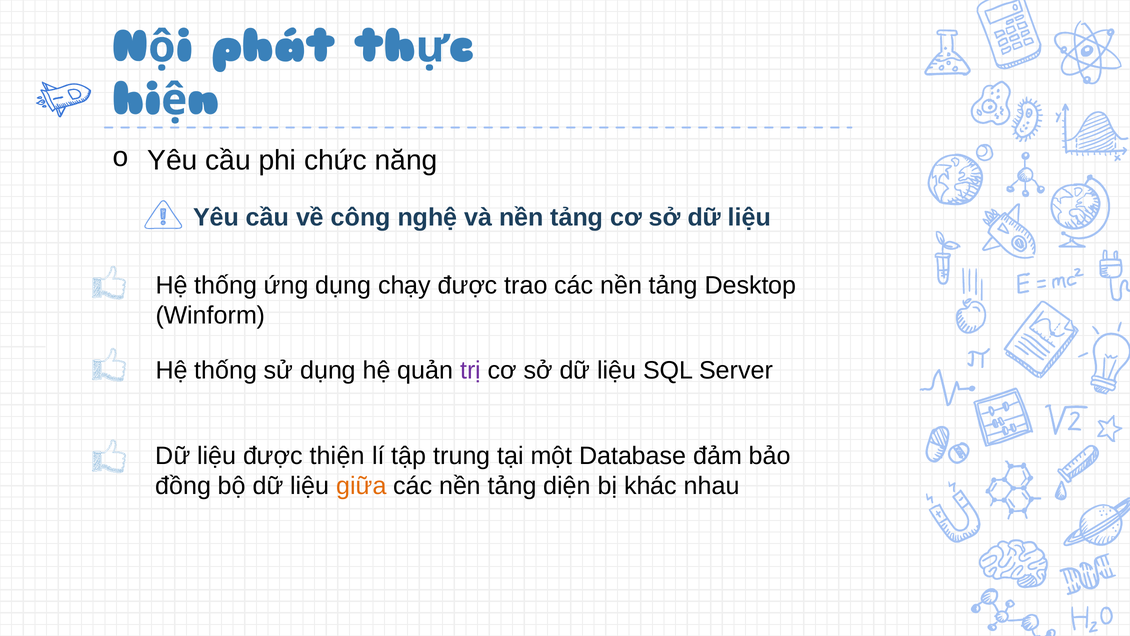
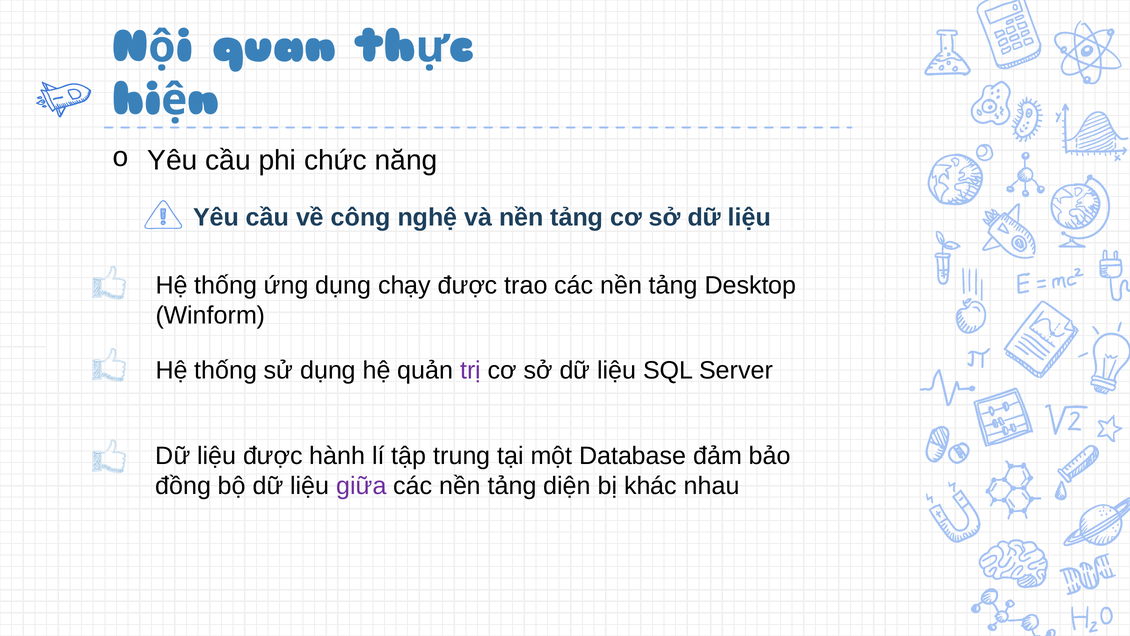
phát: phát -> quan (274, 47)
thiện: thiện -> hành (337, 456)
giữa colour: orange -> purple (361, 486)
